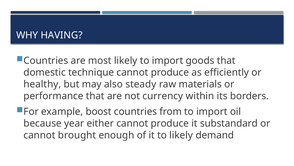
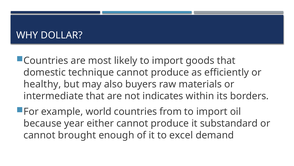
HAVING: HAVING -> DOLLAR (62, 35)
steady: steady -> buyers (141, 84)
performance: performance -> intermediate (53, 96)
currency: currency -> indicates (163, 96)
boost: boost -> world (99, 111)
to likely: likely -> excel (181, 135)
